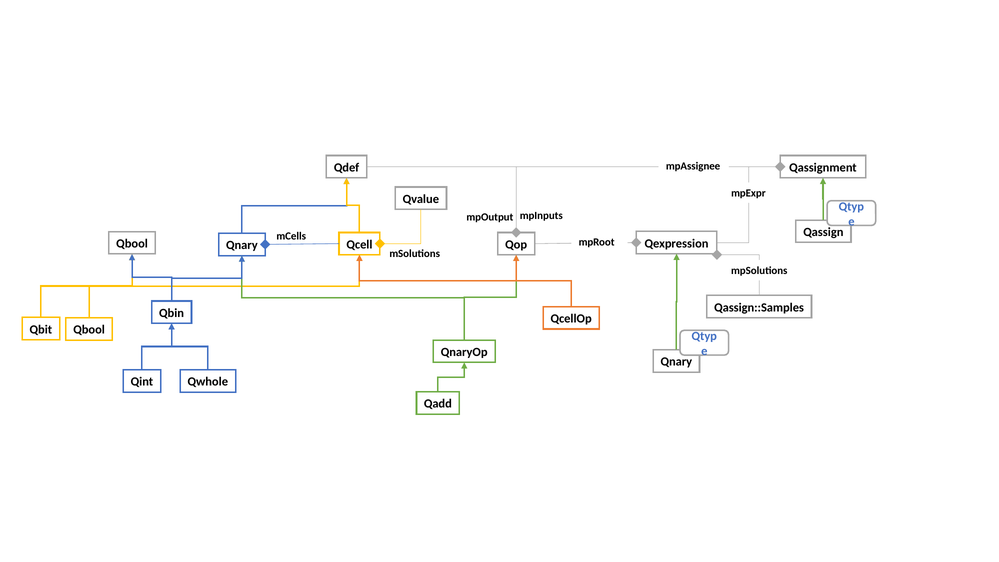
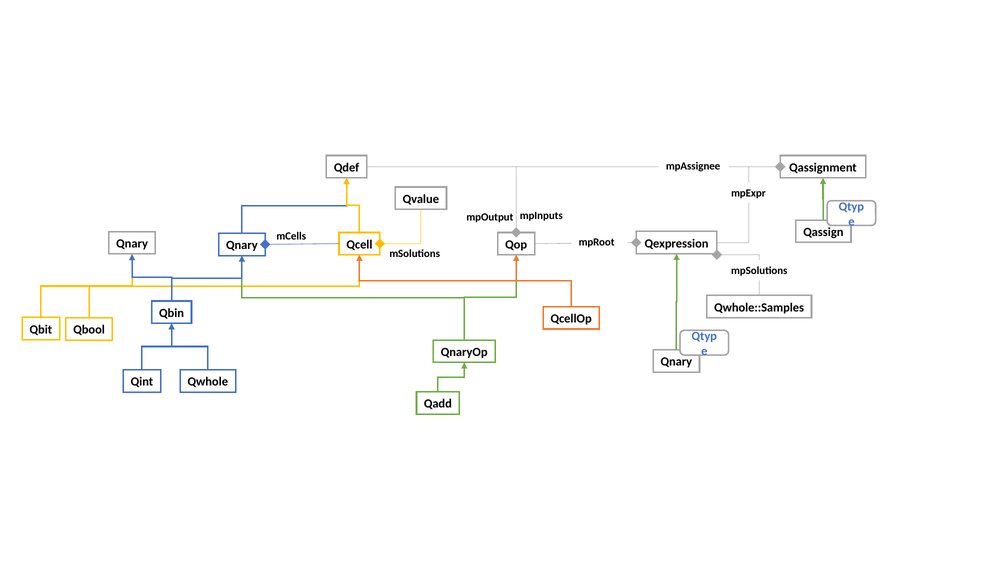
Qbool: Qbool -> Qnary (132, 244)
Qassign::Samples: Qassign::Samples -> Qwhole::Samples (759, 307)
